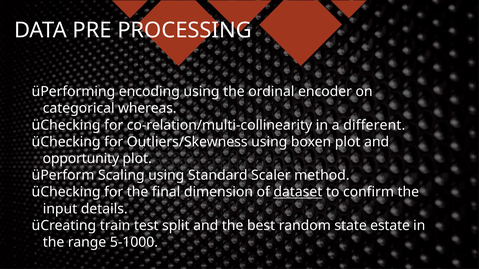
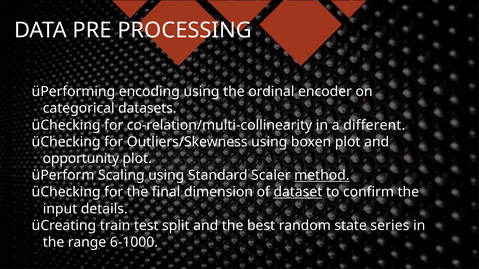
whereas: whereas -> datasets (147, 109)
method underline: none -> present (322, 176)
estate: estate -> series (390, 226)
5-1000: 5-1000 -> 6-1000 (134, 243)
